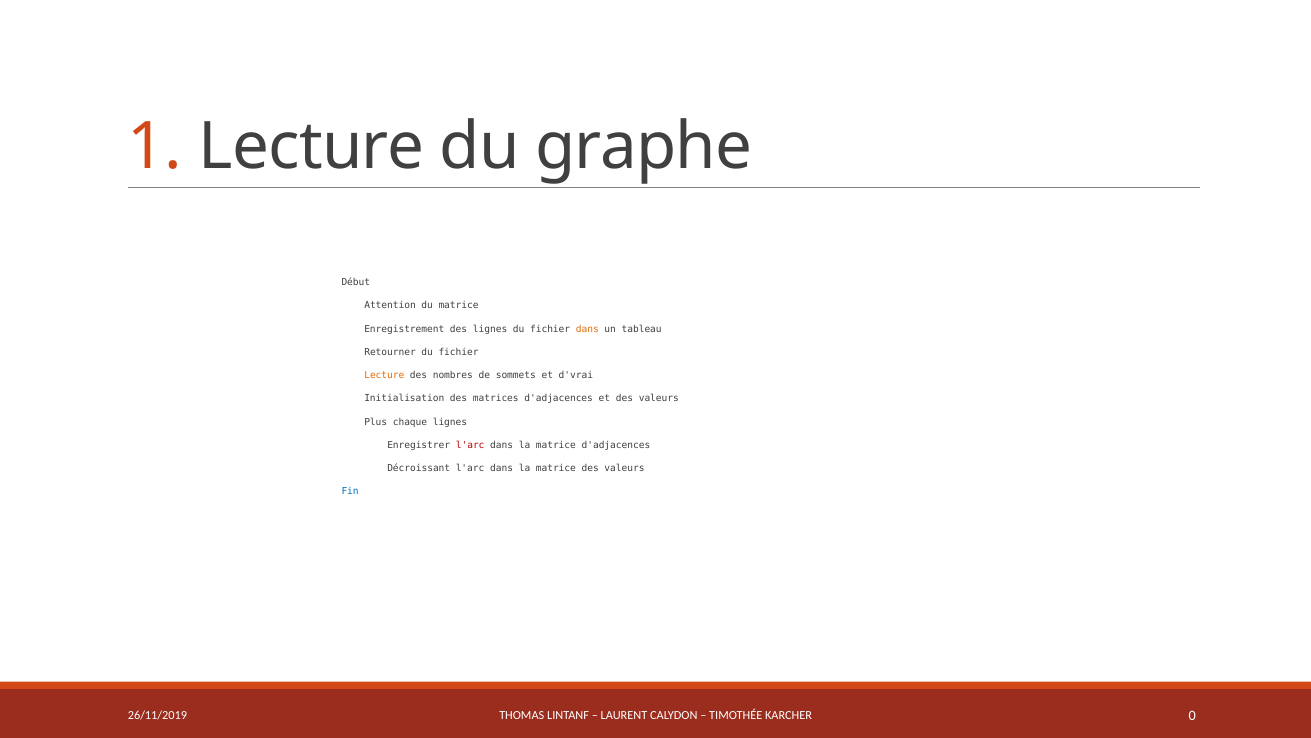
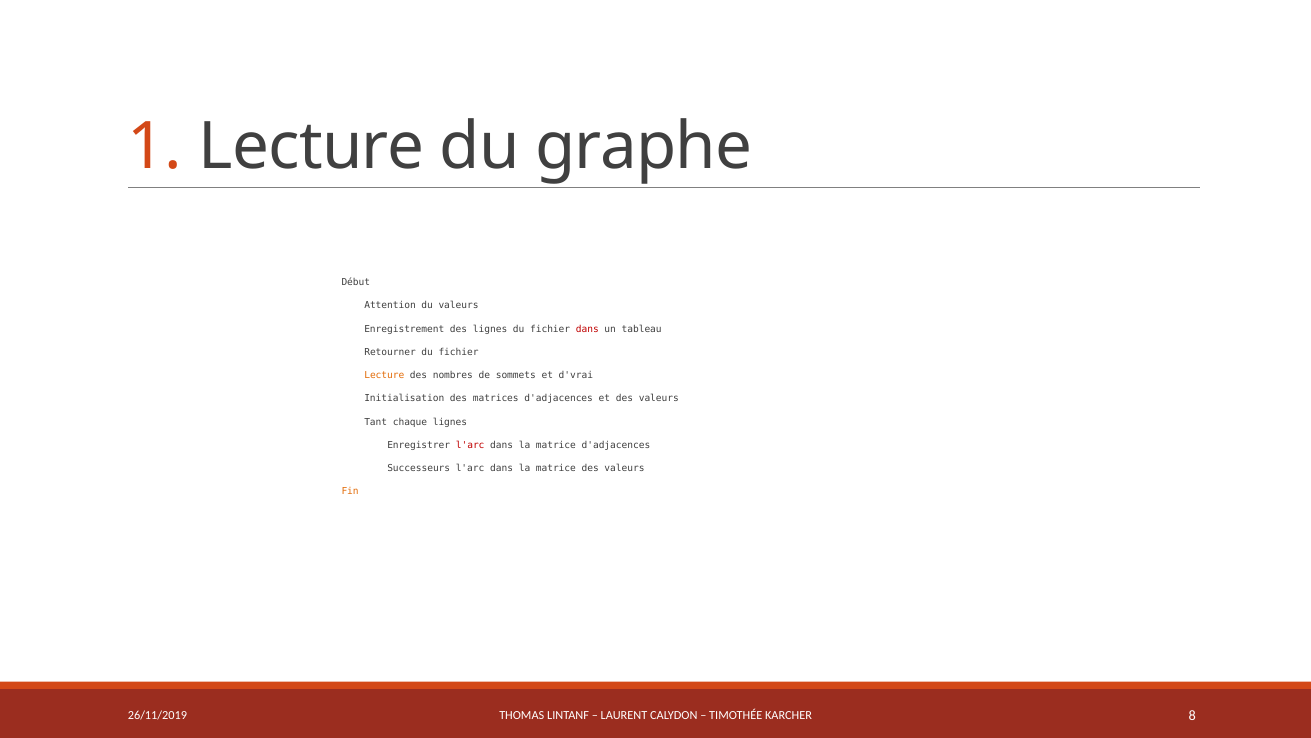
du matrice: matrice -> valeurs (459, 306)
dans colour: orange -> red (587, 329)
Plus: Plus -> Tant (376, 422)
Décroissant: Décroissant -> Successeurs (419, 468)
Fin colour: blue -> orange (350, 491)
0: 0 -> 8 (1192, 715)
